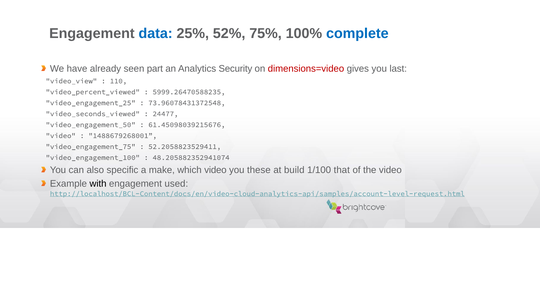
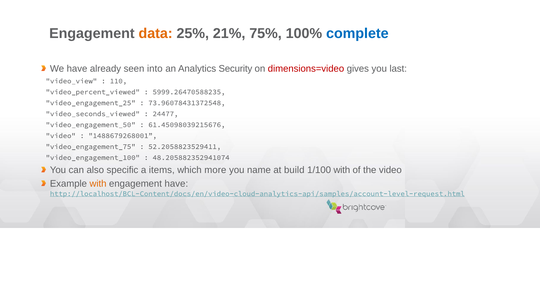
data colour: blue -> orange (156, 33)
52%: 52% -> 21% (229, 33)
part: part -> into (155, 69)
make: make -> items (162, 170)
which video: video -> more (215, 170)
these: these -> name (259, 170)
1/100 that: that -> with (342, 170)
with colour: black -> orange (98, 184)
engagement used: used -> have (176, 184)
